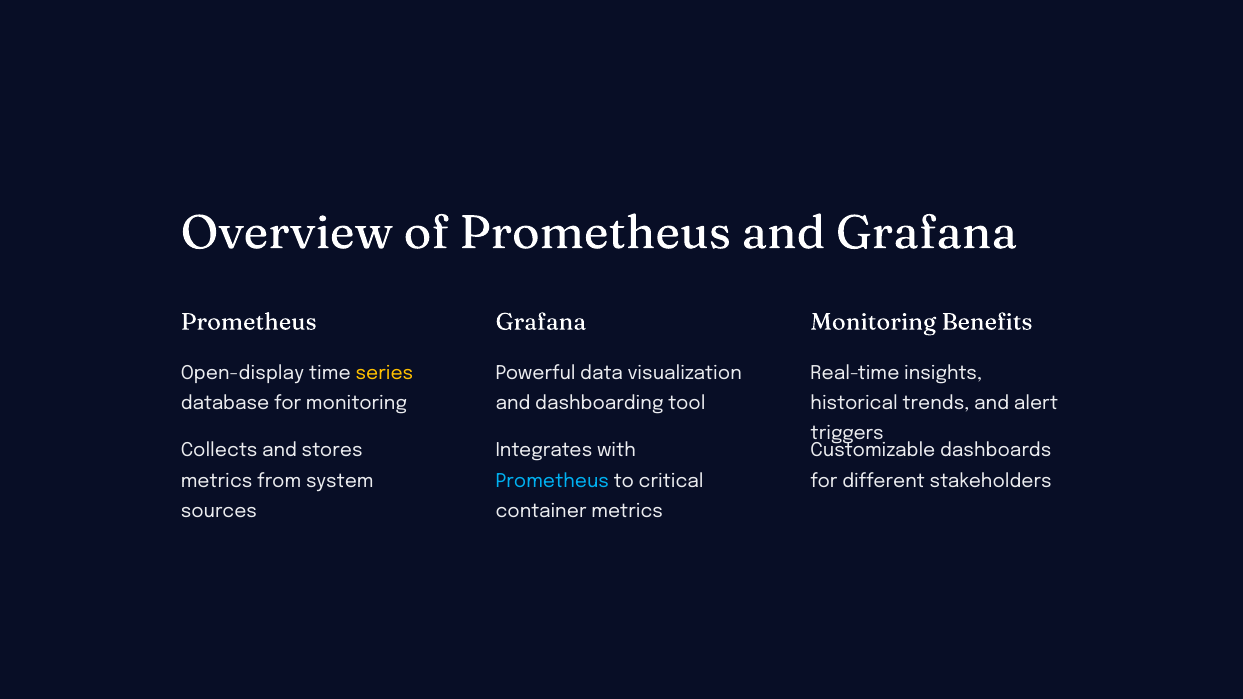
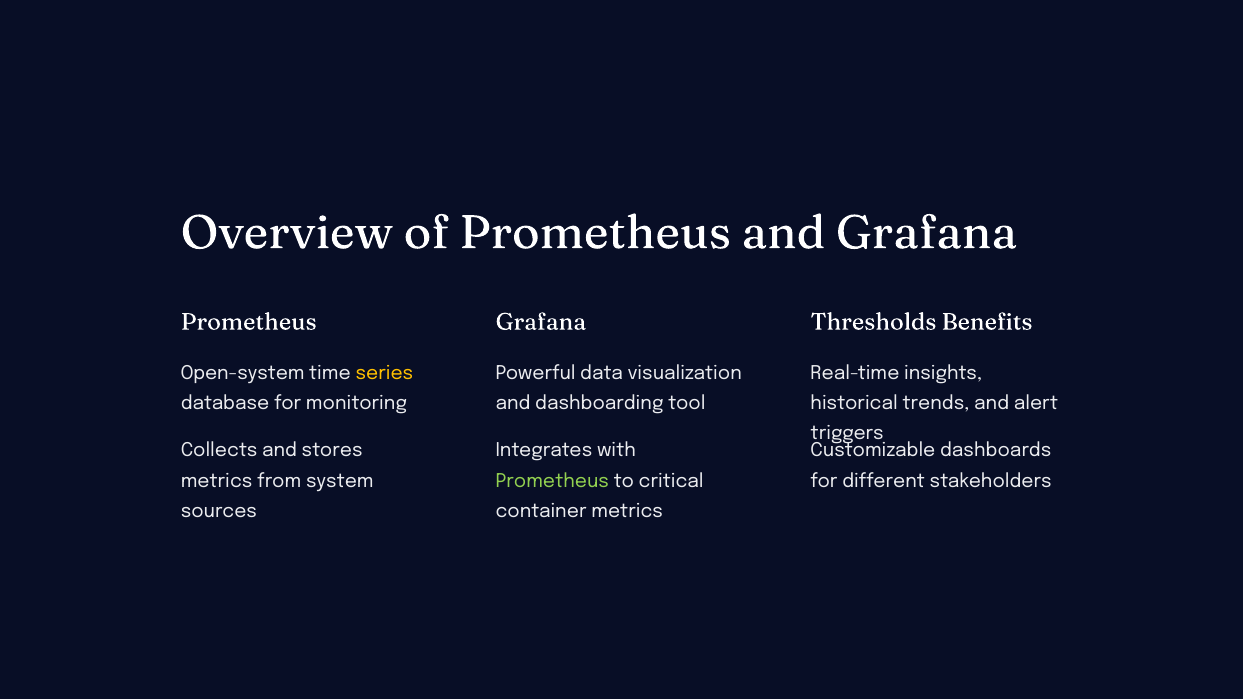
Monitoring: Monitoring -> Thresholds (873, 322)
Open-display: Open-display -> Open-system (243, 373)
Prometheus colour: light blue -> light green (552, 481)
